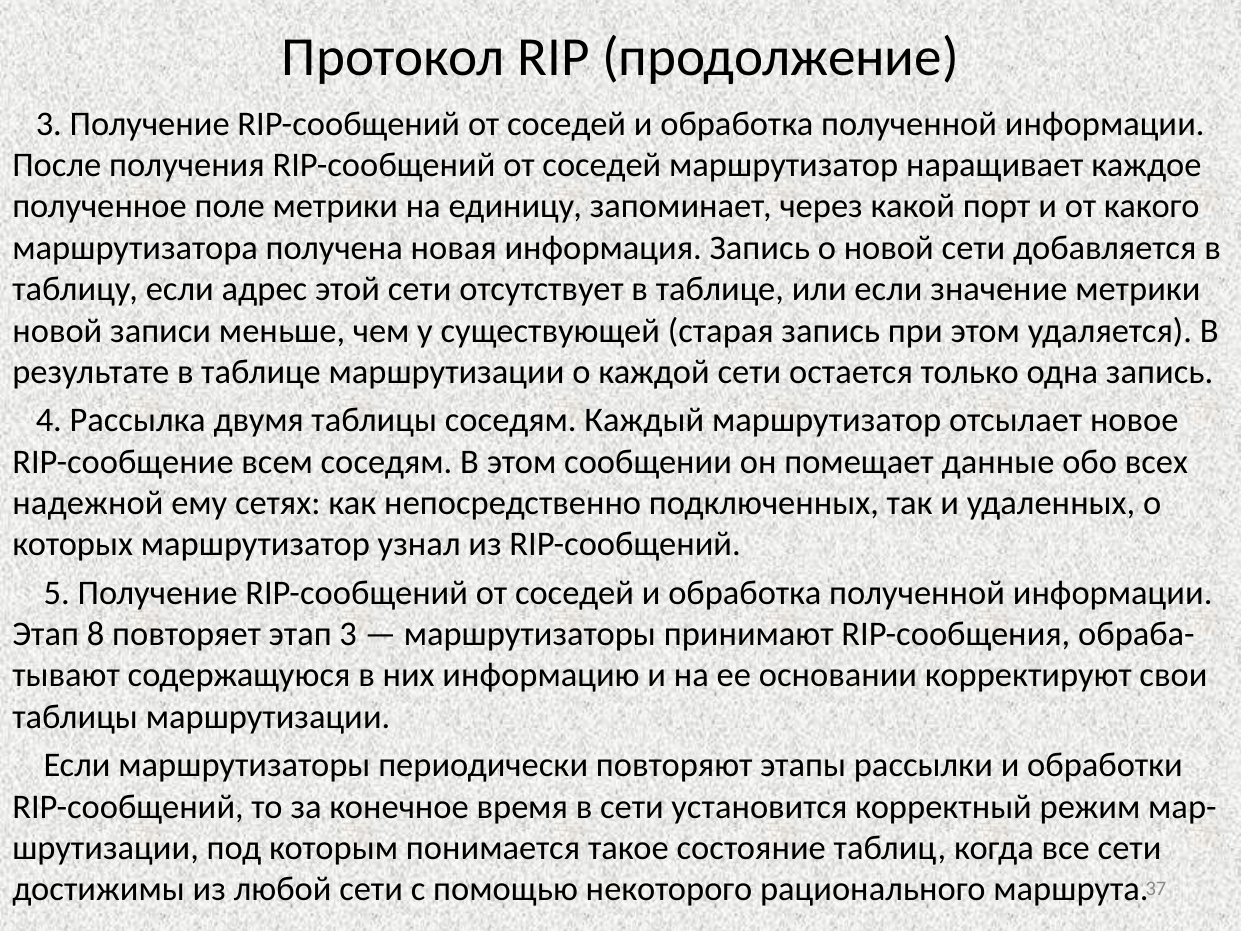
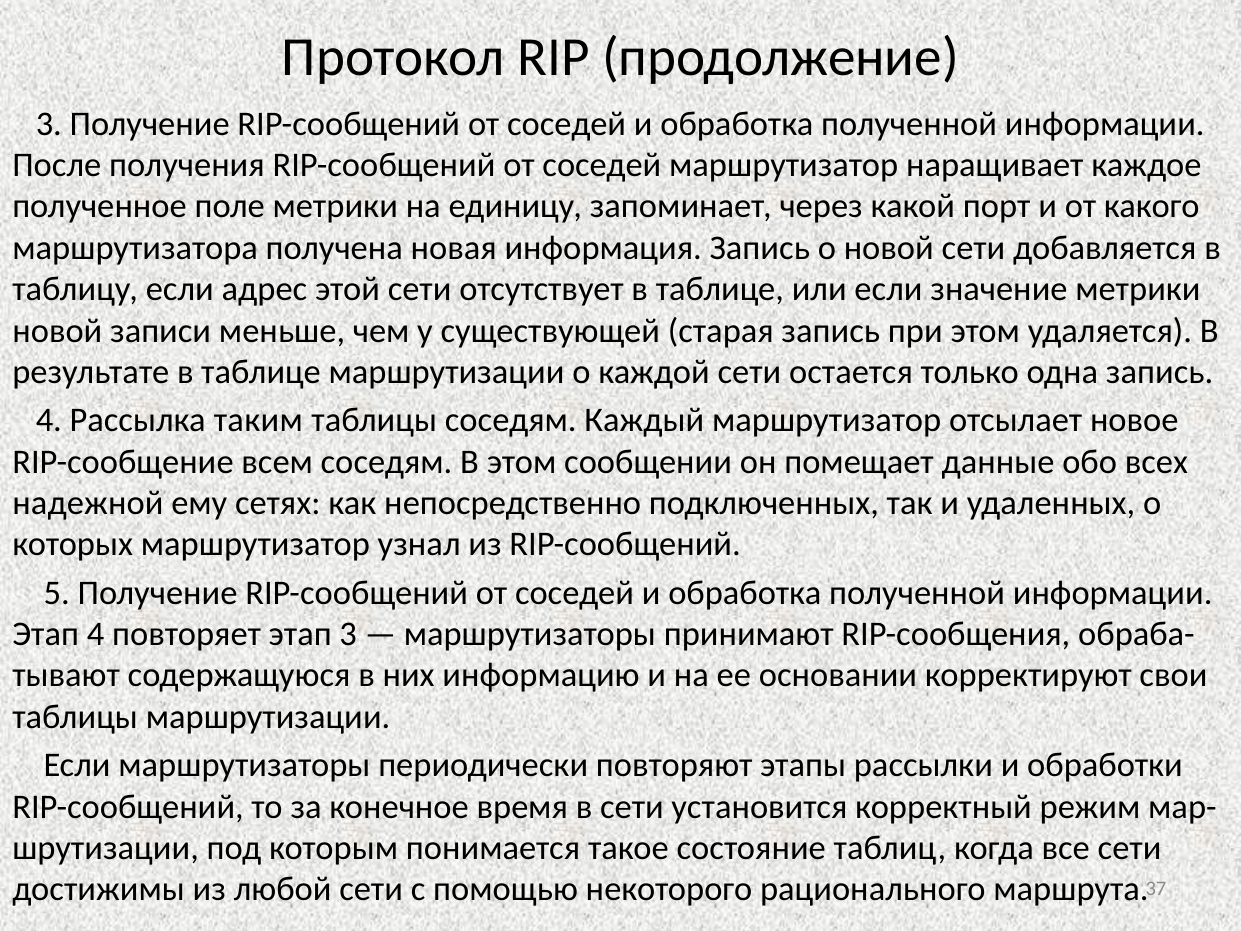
двумя: двумя -> таким (258, 420)
Этап 8: 8 -> 4 (96, 634)
